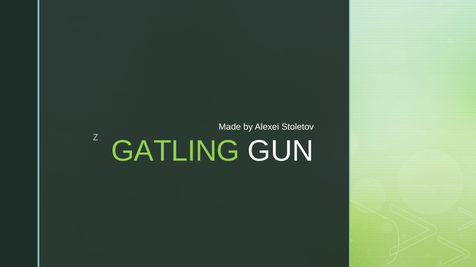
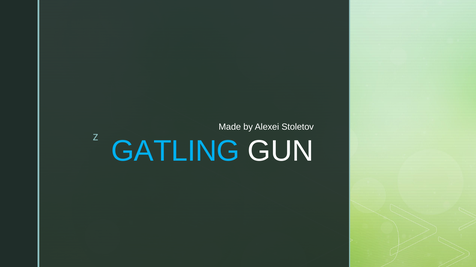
GATLING colour: light green -> light blue (175, 152)
